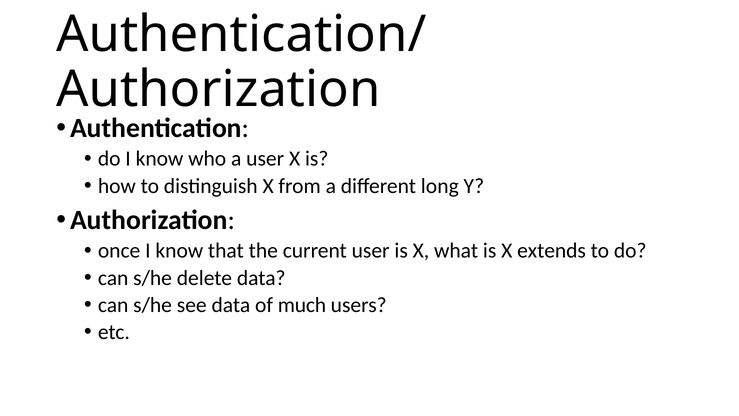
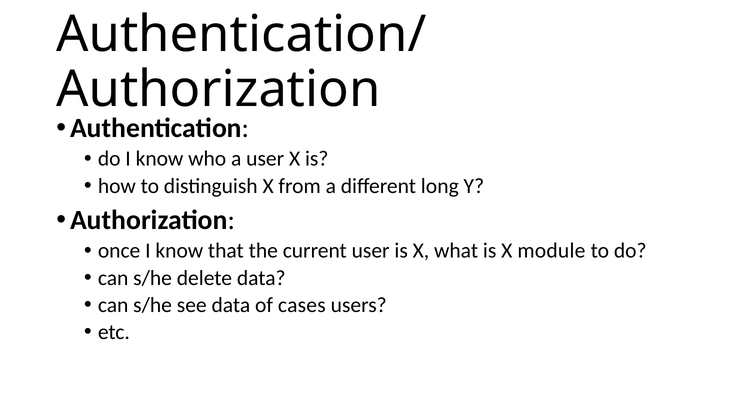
extends: extends -> module (551, 251)
much: much -> cases (302, 305)
